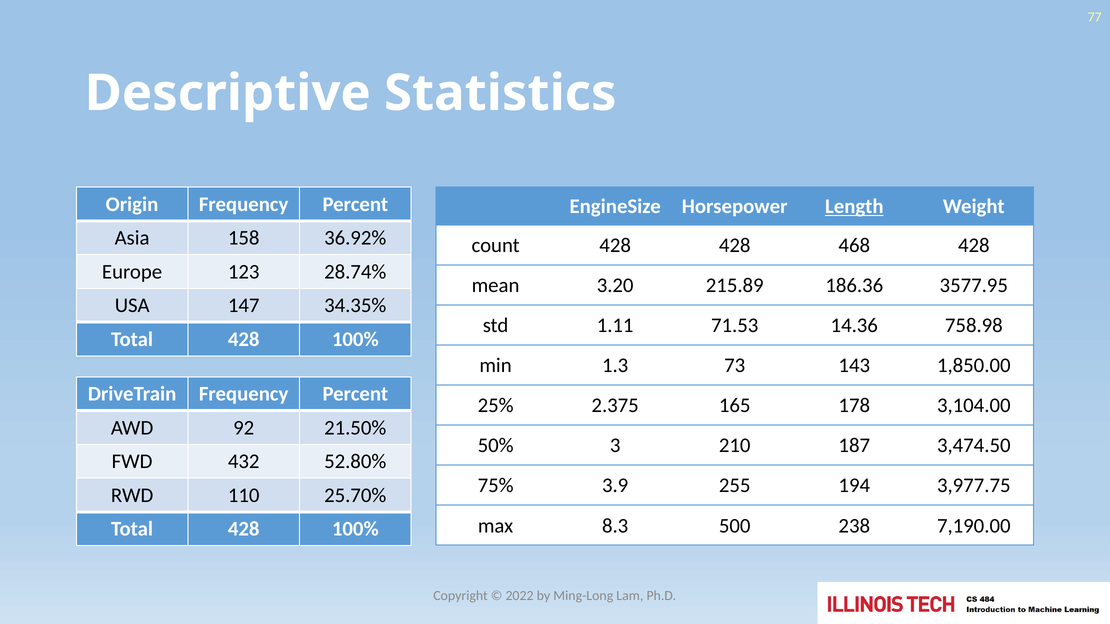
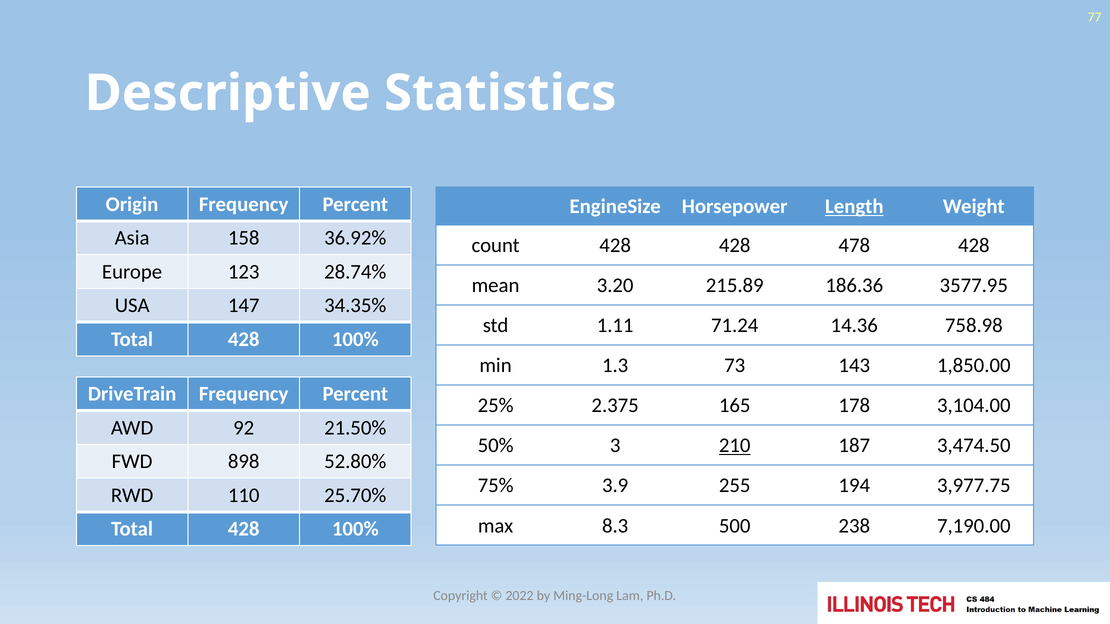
468: 468 -> 478 (854, 246)
71.53: 71.53 -> 71.24 (735, 326)
210 underline: none -> present (735, 446)
432: 432 -> 898 (244, 462)
